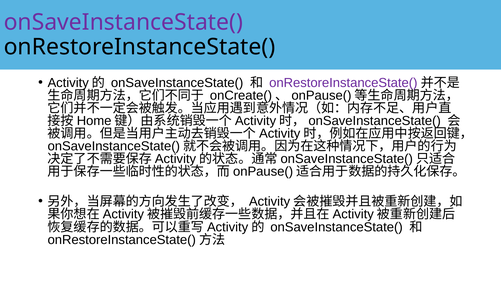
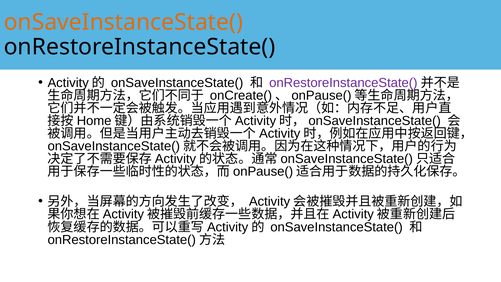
onSaveInstanceState( colour: purple -> orange (123, 22)
